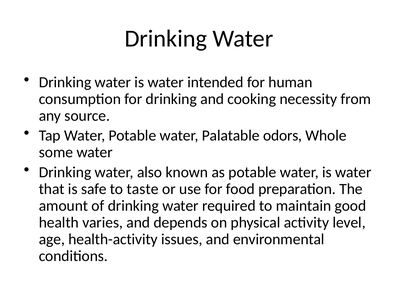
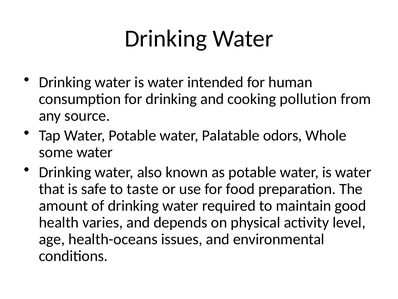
necessity: necessity -> pollution (308, 99)
health-activity: health-activity -> health-oceans (113, 239)
